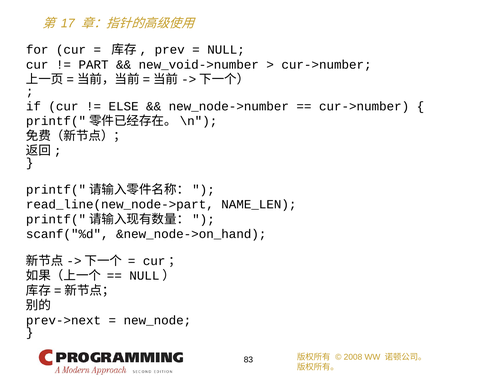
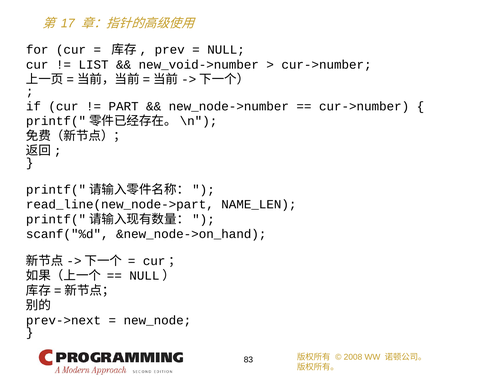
PART: PART -> LIST (94, 65)
ELSE: ELSE -> PART (124, 106)
